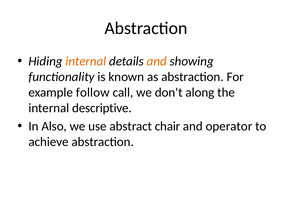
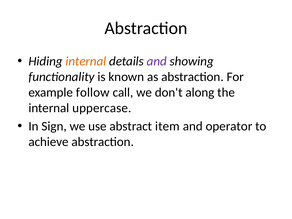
and colour: orange -> purple (157, 61)
descriptive: descriptive -> uppercase (102, 108)
Also: Also -> Sign (54, 126)
chair: chair -> item (167, 126)
